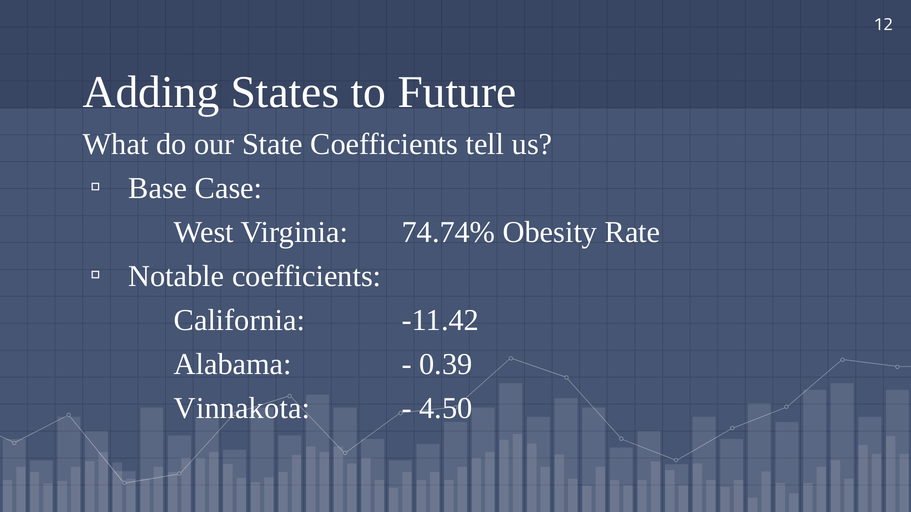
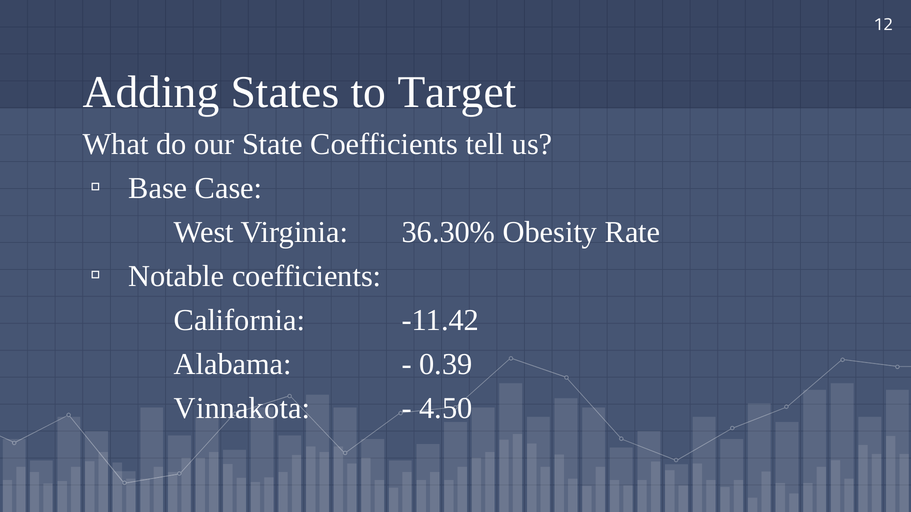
Future: Future -> Target (457, 92)
74.74%: 74.74% -> 36.30% (448, 232)
